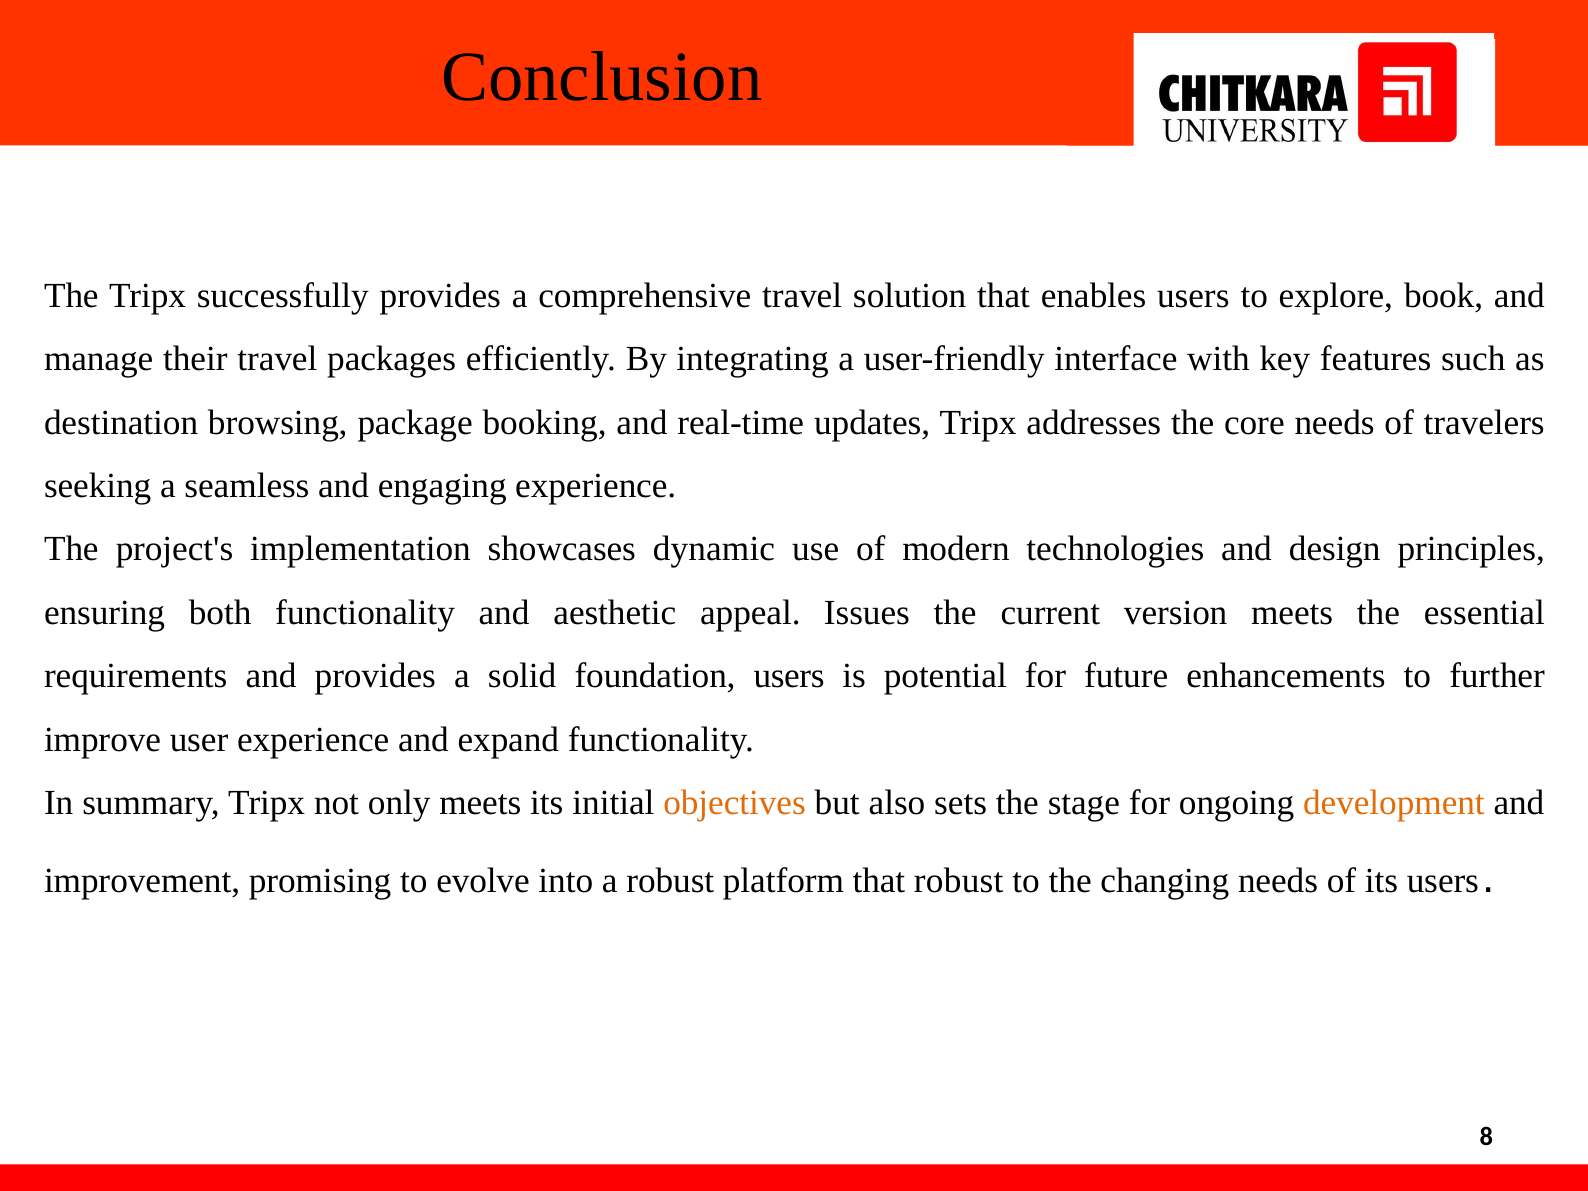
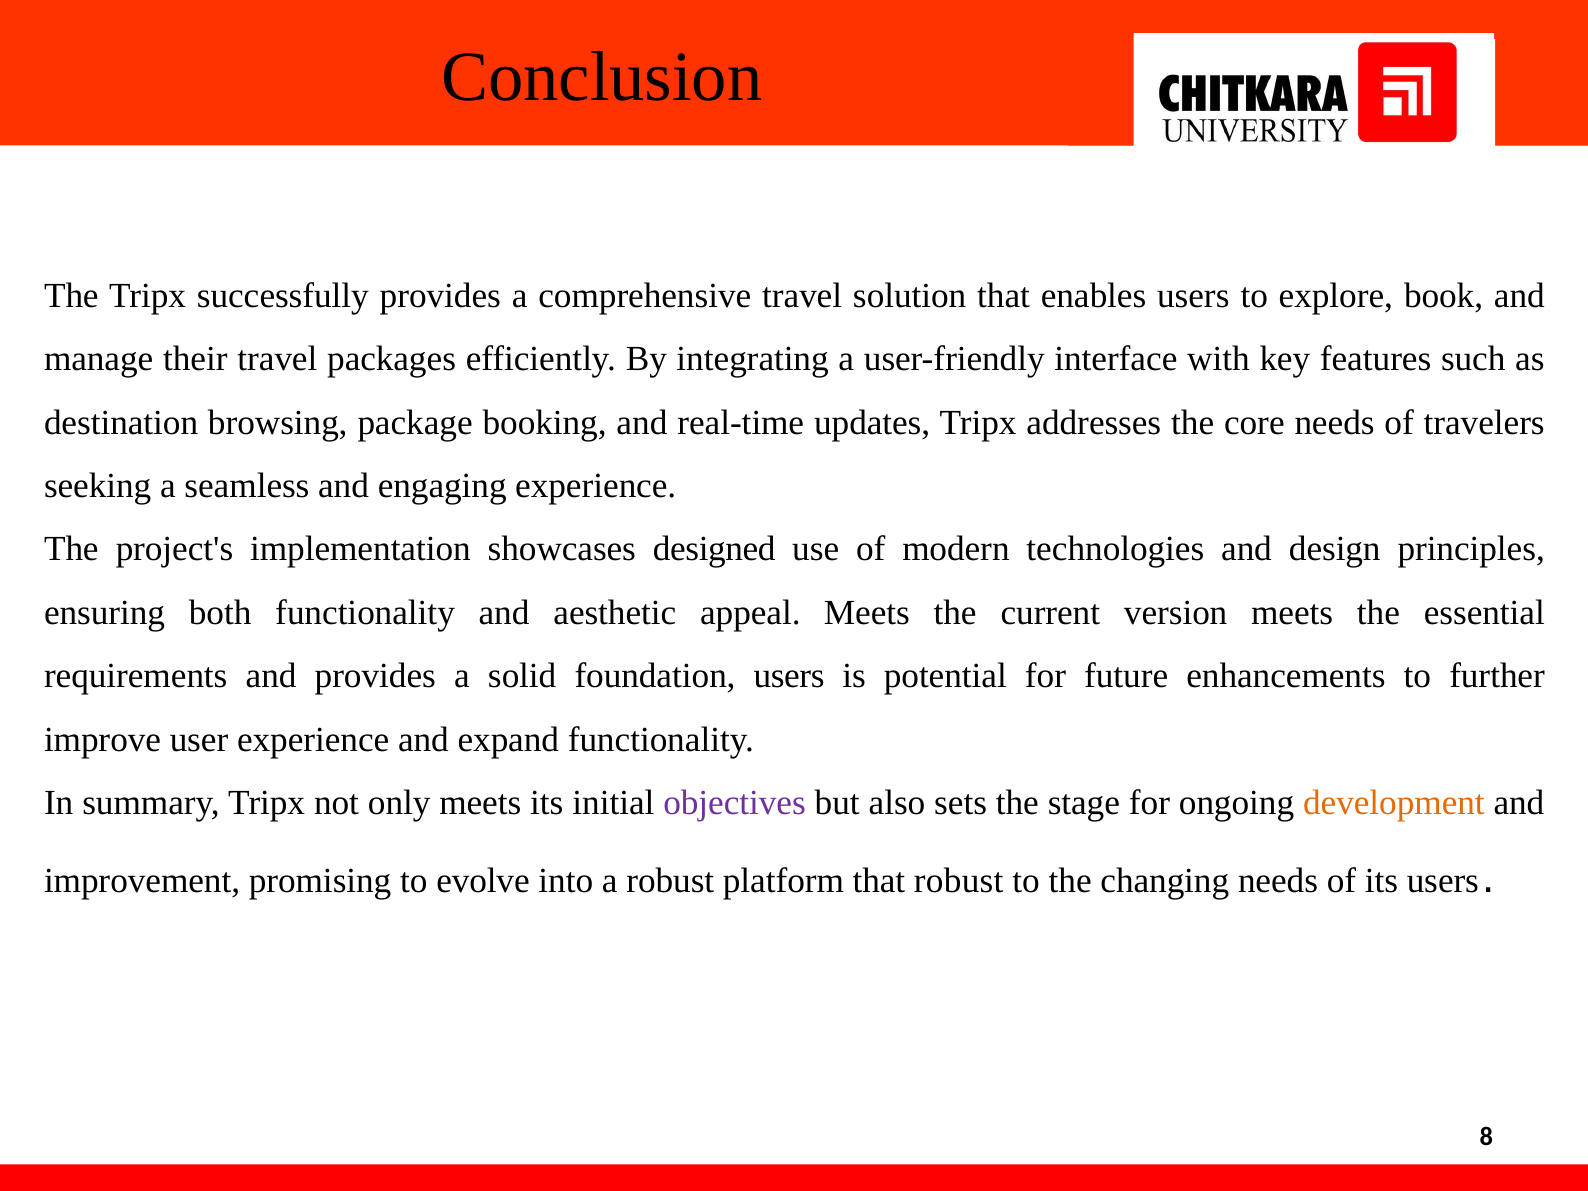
dynamic: dynamic -> designed (714, 549)
appeal Issues: Issues -> Meets (867, 613)
objectives colour: orange -> purple (735, 803)
